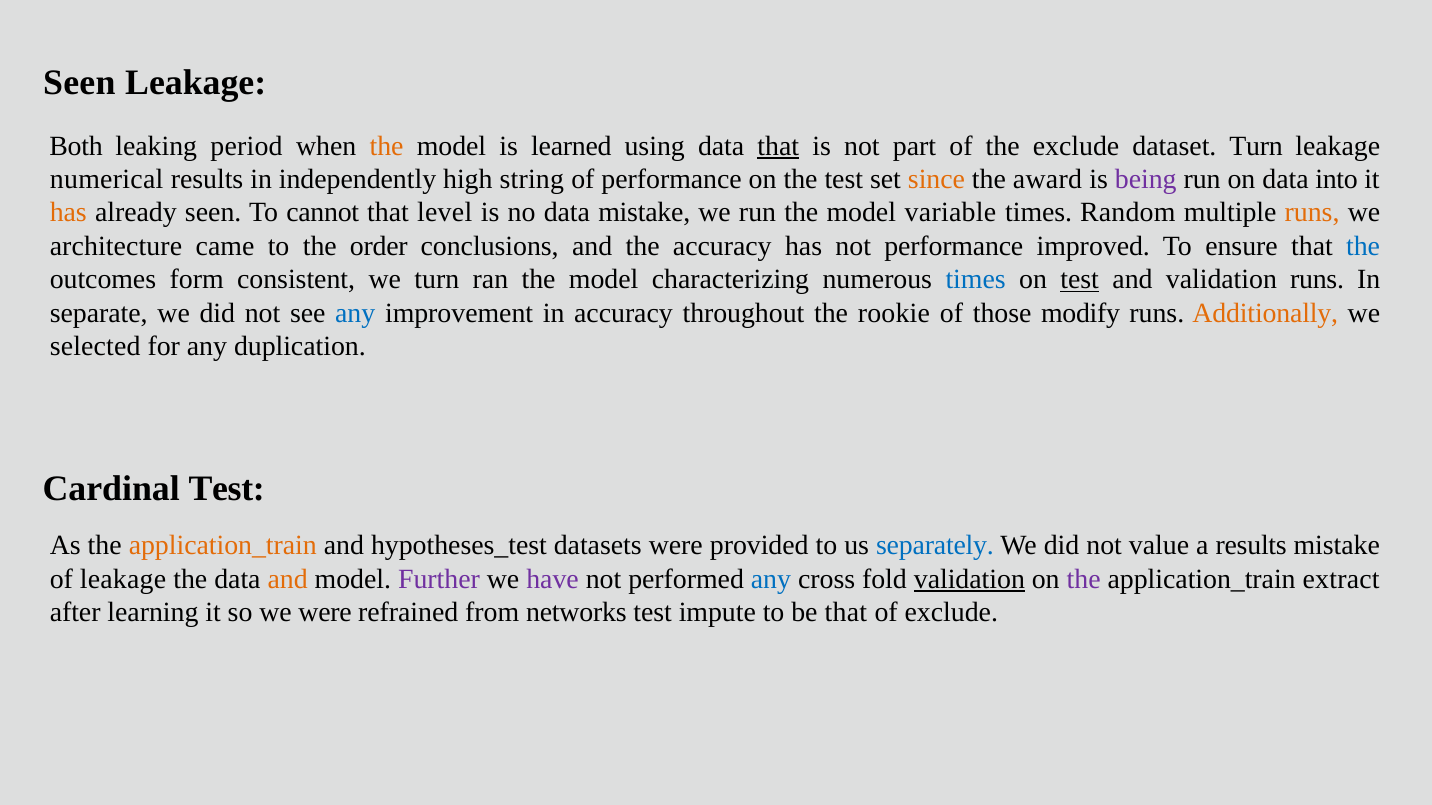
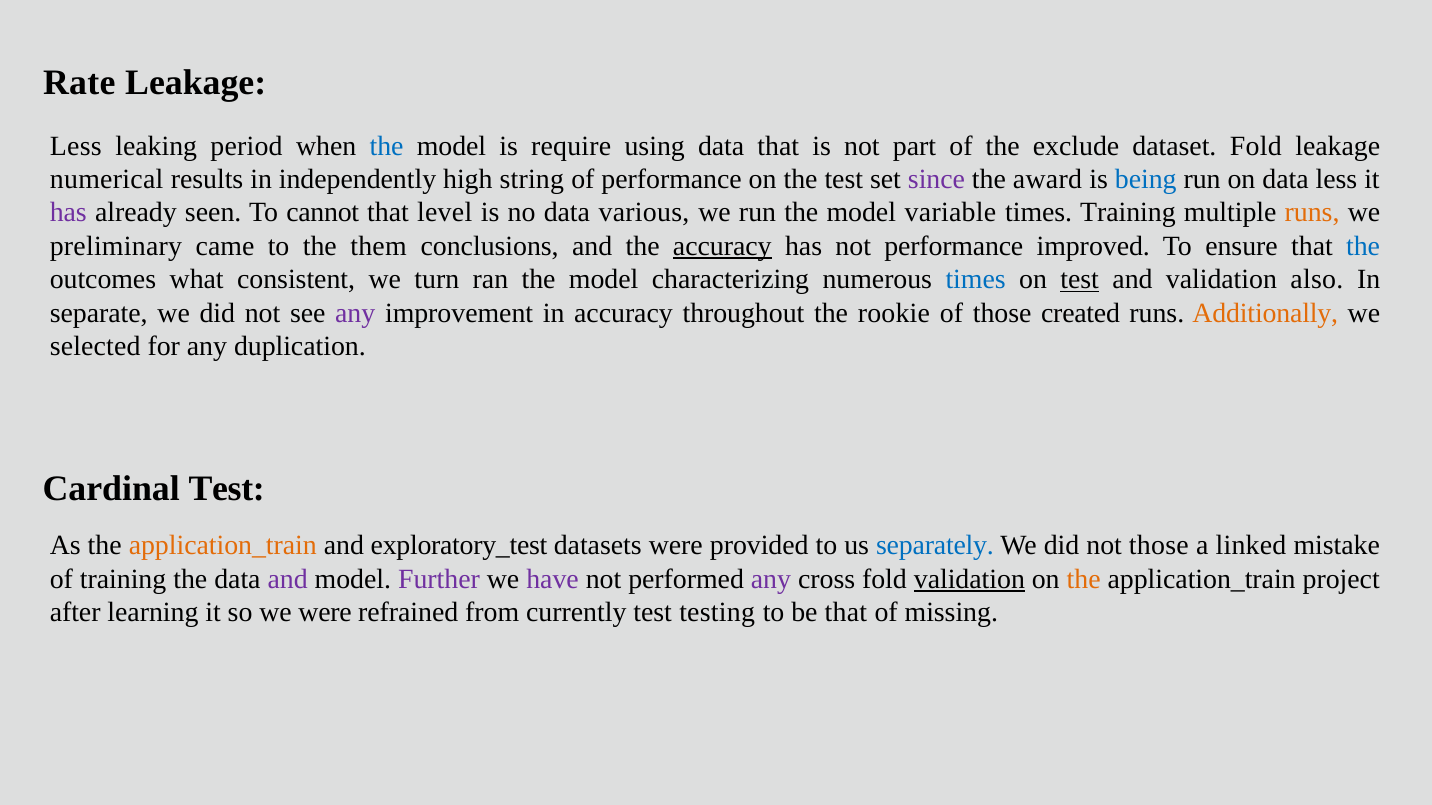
Seen: Seen -> Rate (79, 83)
Both: Both -> Less (76, 146)
the colour: orange -> blue (387, 146)
learned: learned -> require (571, 146)
that underline: present -> none (778, 146)
dataset Turn: Turn -> Fold (1256, 146)
since colour: orange -> purple (936, 180)
being colour: purple -> blue (1146, 180)
data into: into -> less (1336, 180)
has colour: orange -> purple (68, 213)
data mistake: mistake -> various (644, 213)
times Random: Random -> Training (1128, 213)
architecture: architecture -> preliminary (116, 246)
order: order -> them (379, 246)
accuracy underline: none -> present (722, 246)
form: form -> what (197, 280)
validation runs: runs -> also (1317, 280)
any colour: blue -> purple (355, 313)
modify: modify -> created (1081, 313)
hypotheses_test: hypotheses_test -> exploratory_test (459, 546)
not value: value -> those (1159, 546)
a results: results -> linked (1251, 546)
of leakage: leakage -> training (123, 579)
and colour: orange -> purple (288, 579)
any colour: blue -> purple (771, 579)
the colour: purple -> orange (1084, 579)
extract: extract -> project (1341, 579)
networks: networks -> currently (576, 613)
impute: impute -> testing (717, 613)
of exclude: exclude -> missing (951, 613)
